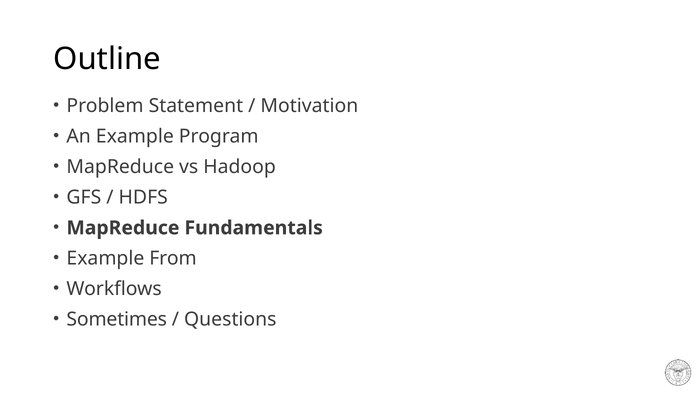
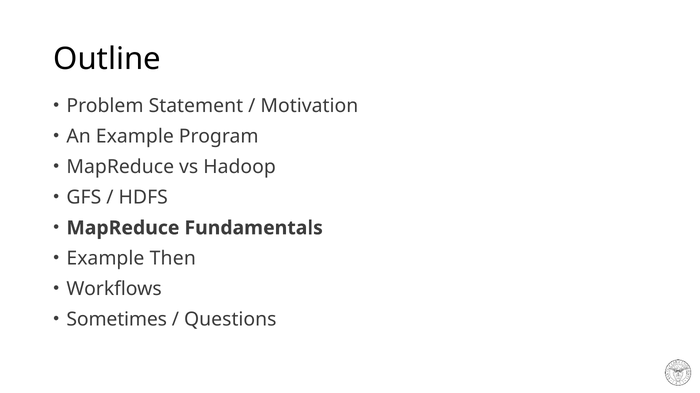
From: From -> Then (173, 259)
